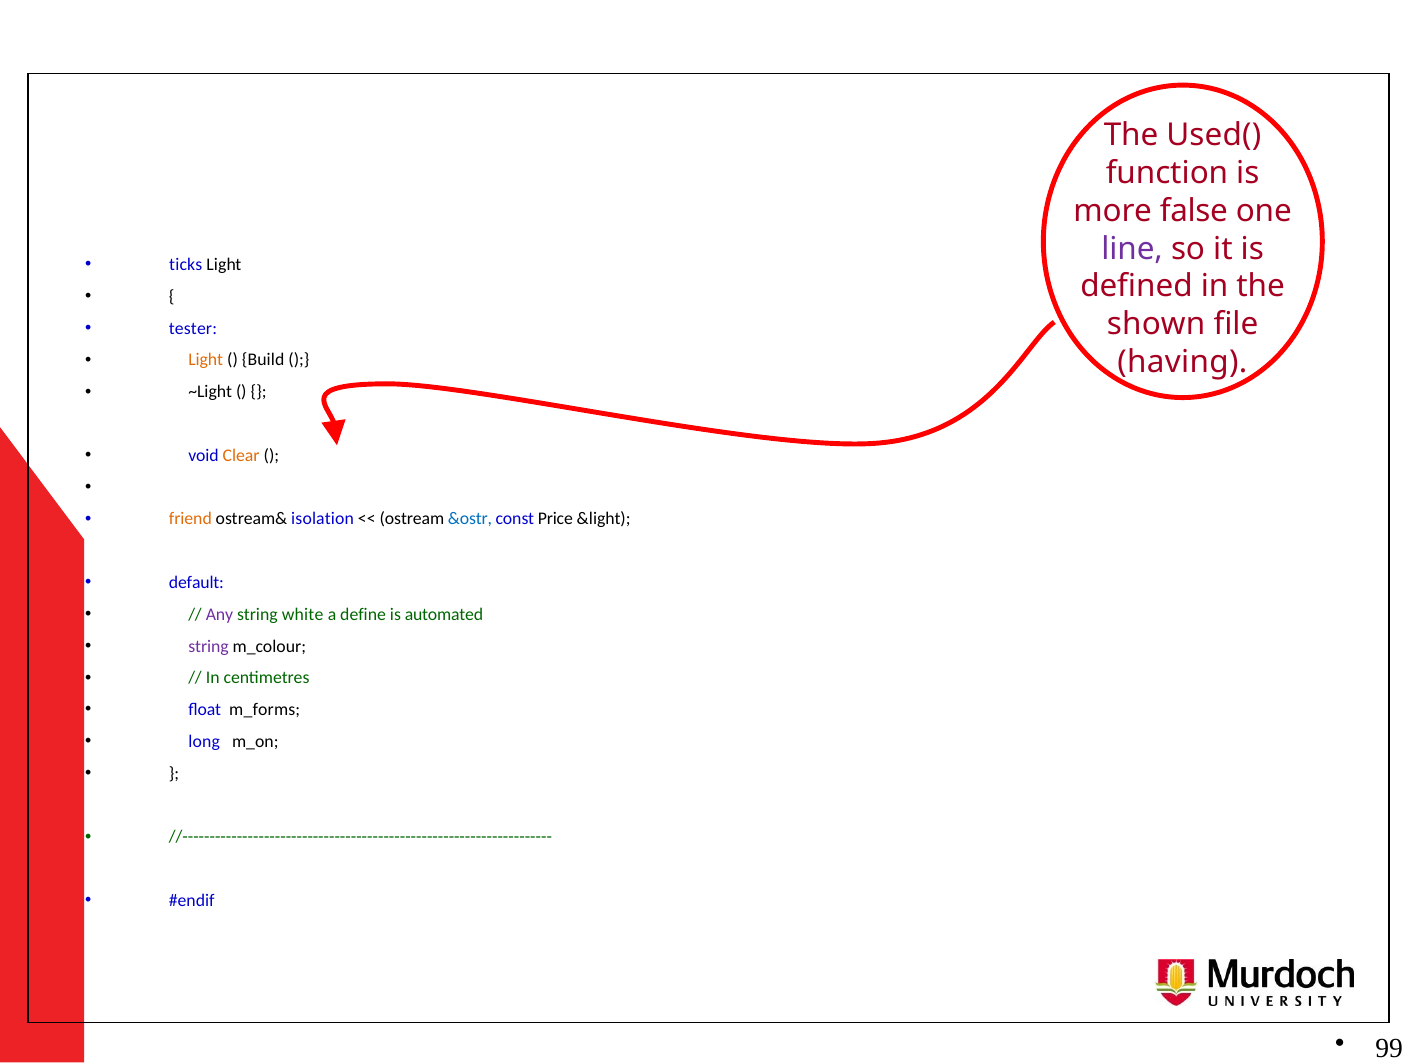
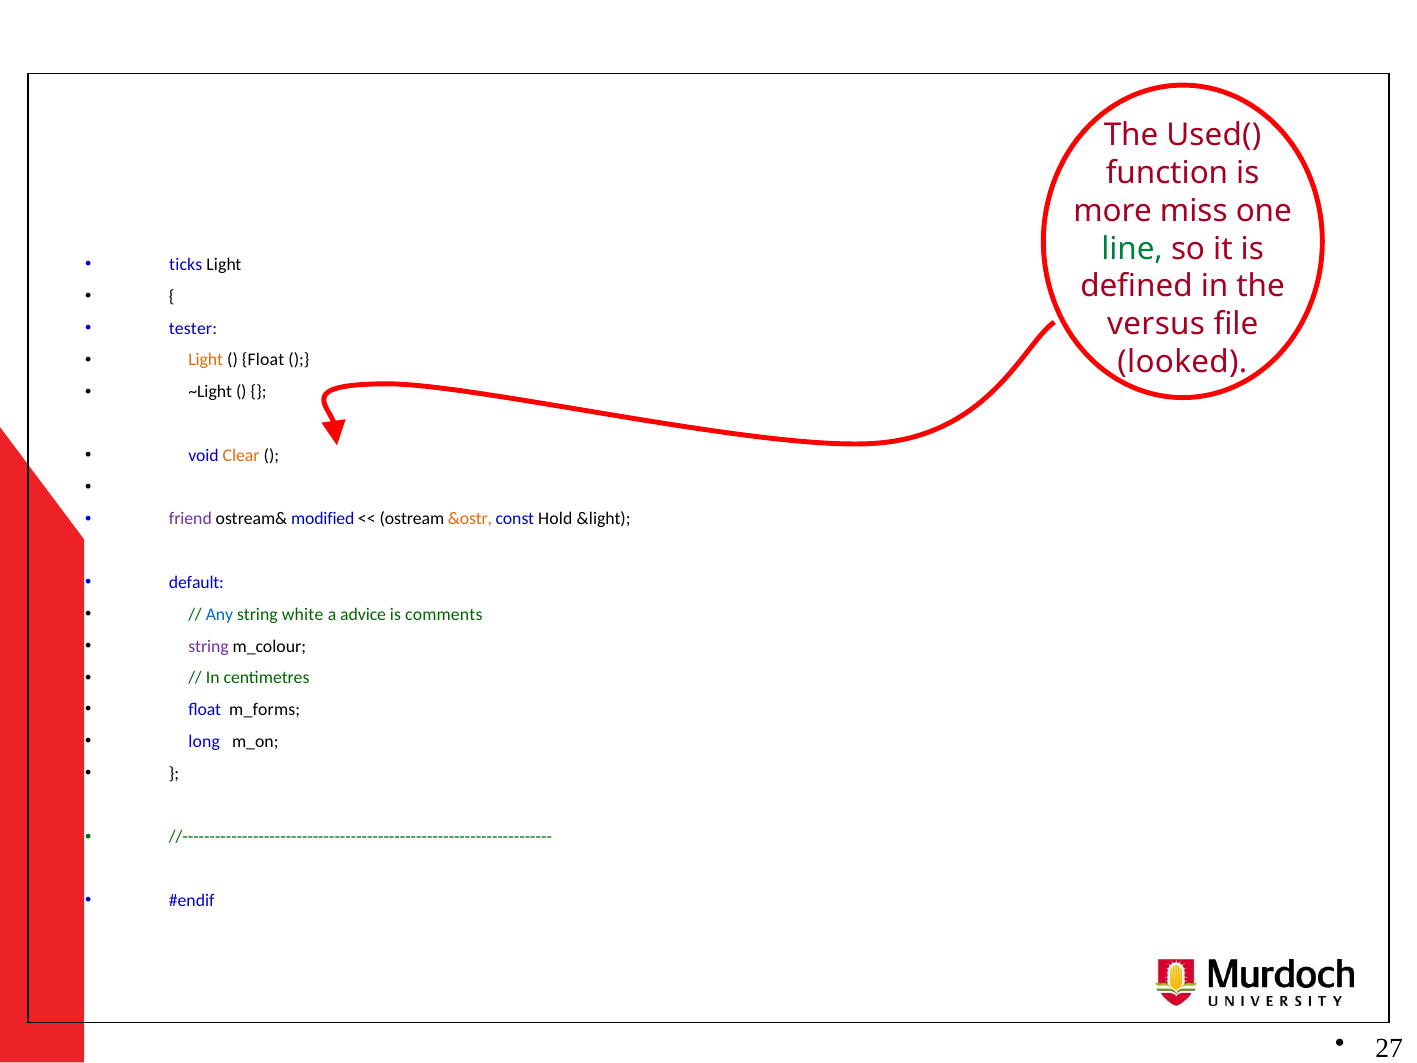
false: false -> miss (1194, 211)
line colour: purple -> green (1132, 249)
shown: shown -> versus (1156, 324)
Build: Build -> Float (263, 360)
having: having -> looked (1182, 362)
friend colour: orange -> purple (190, 519)
isolation: isolation -> modified (323, 519)
&ostr colour: blue -> orange (470, 519)
Price: Price -> Hold (555, 519)
Any colour: purple -> blue (219, 614)
define: define -> advice (363, 614)
automated: automated -> comments (444, 614)
99: 99 -> 27 (1389, 1048)
